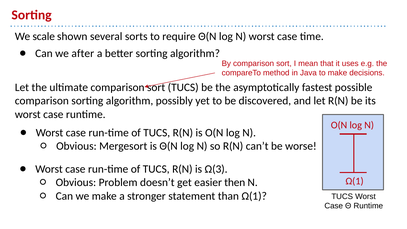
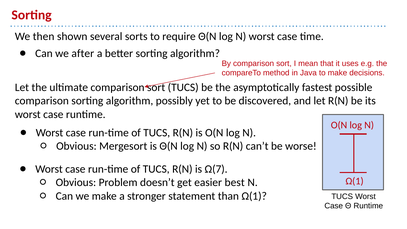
scale: scale -> then (44, 36)
Ω(3: Ω(3 -> Ω(7 (216, 169)
then: then -> best (235, 183)
